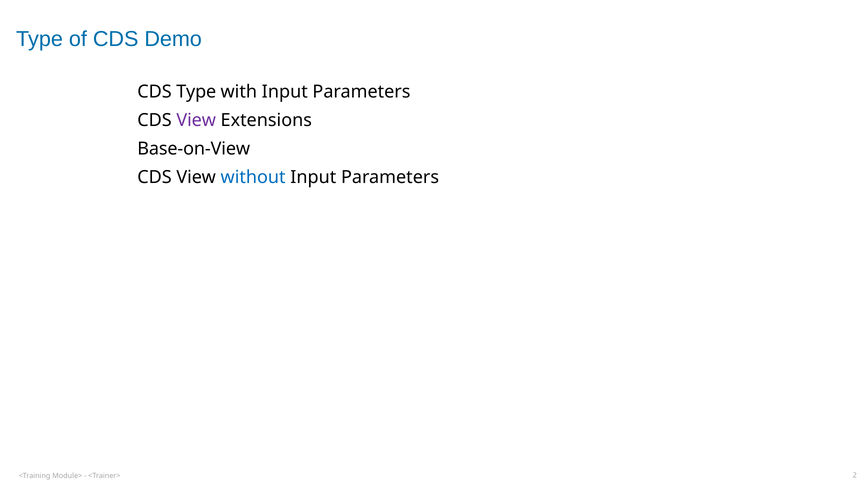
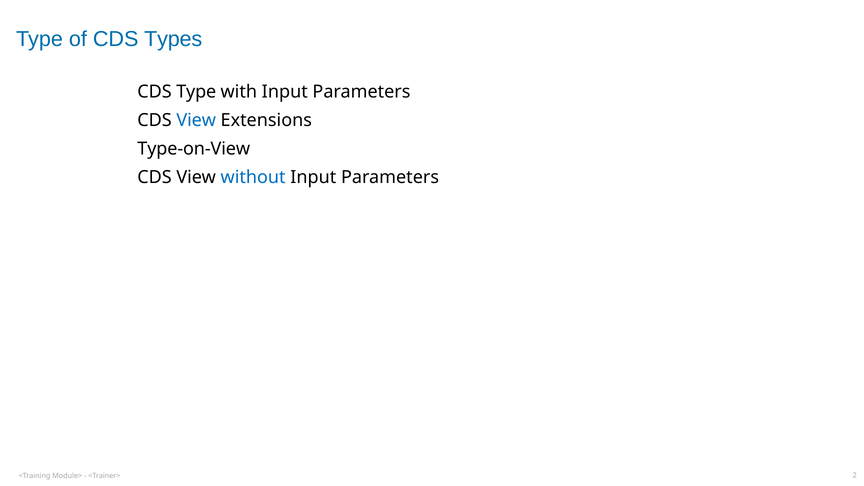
Demo: Demo -> Types (173, 39)
View colour: purple -> blue (196, 120)
Base-on-View: Base-on-View -> Type-on-View (194, 149)
